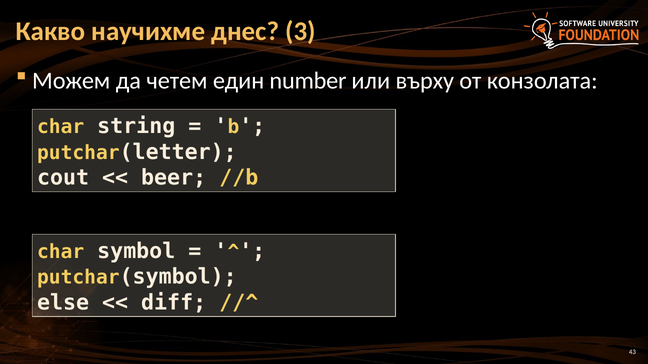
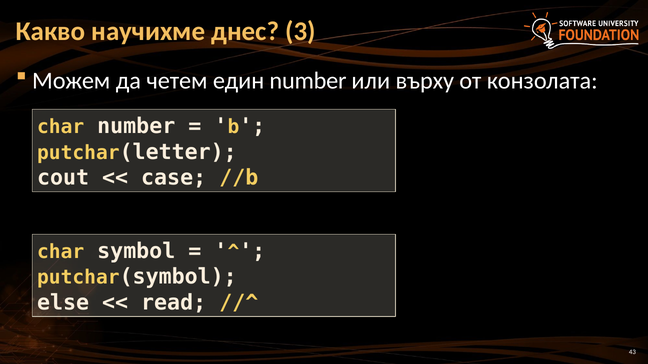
char string: string -> number (136, 126)
beer: beer -> case (174, 178)
diff: diff -> read (174, 303)
